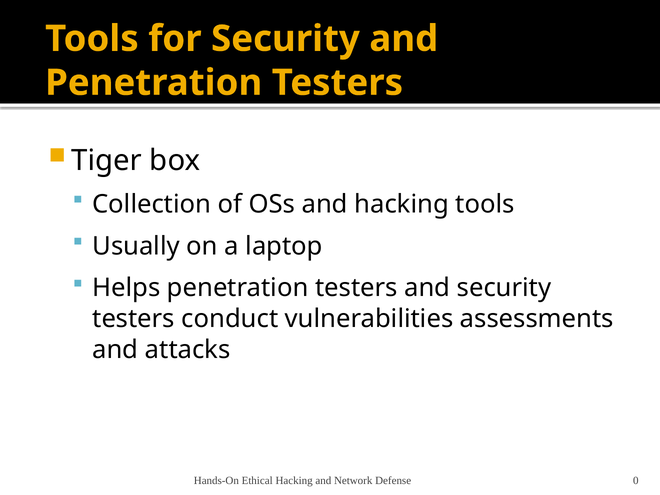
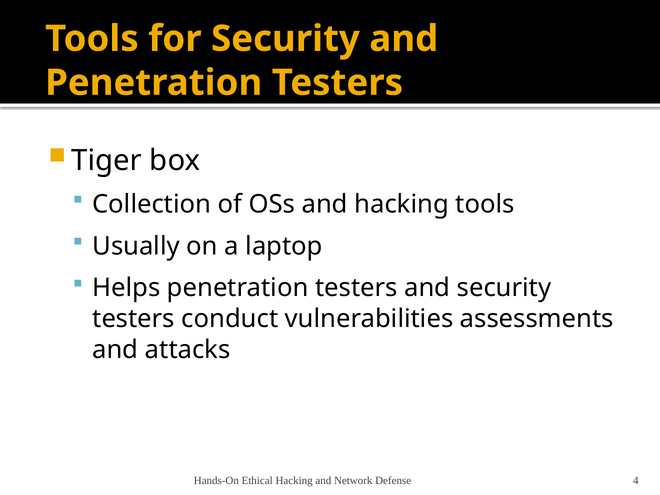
0: 0 -> 4 (636, 481)
